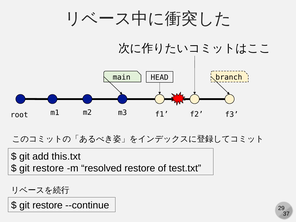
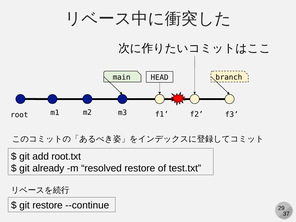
this.txt: this.txt -> root.txt (66, 156)
restore: restore -> already (48, 168)
